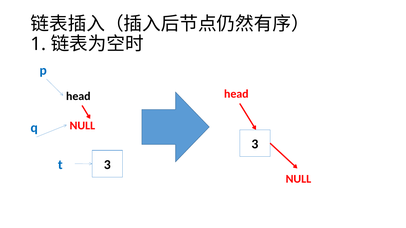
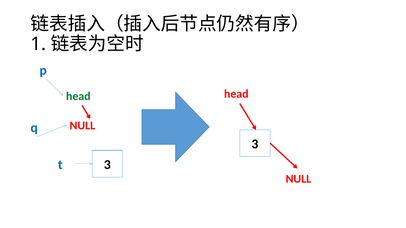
head colour: black -> green (78, 97)
